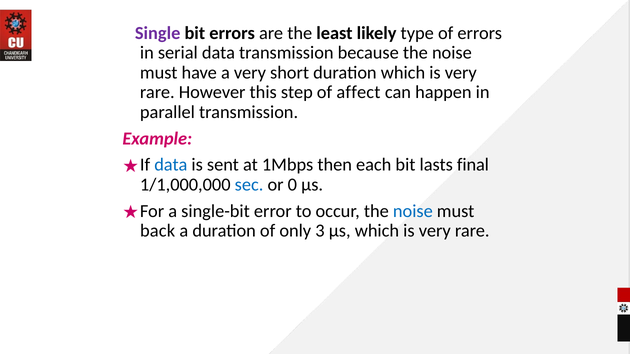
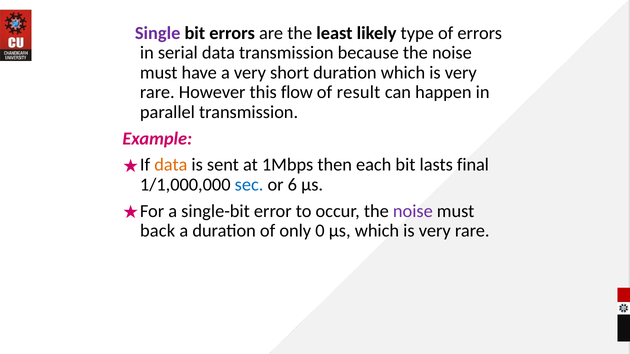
step: step -> flow (297, 93)
affect: affect -> result (358, 93)
data colour: blue -> orange (171, 165)
0: 0 -> 6 (292, 185)
noise colour: blue -> purple (413, 211)
3: 3 -> 0 (320, 231)
